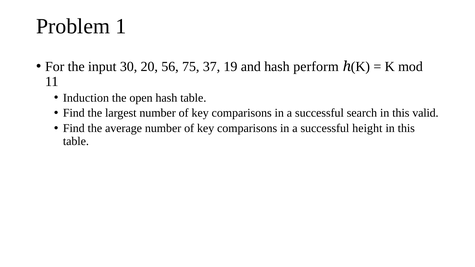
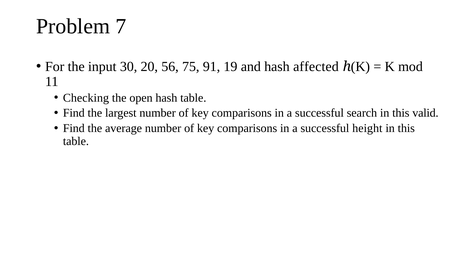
1: 1 -> 7 (121, 26)
37: 37 -> 91 (212, 67)
perform: perform -> affected (316, 67)
Induction: Induction -> Checking (86, 98)
